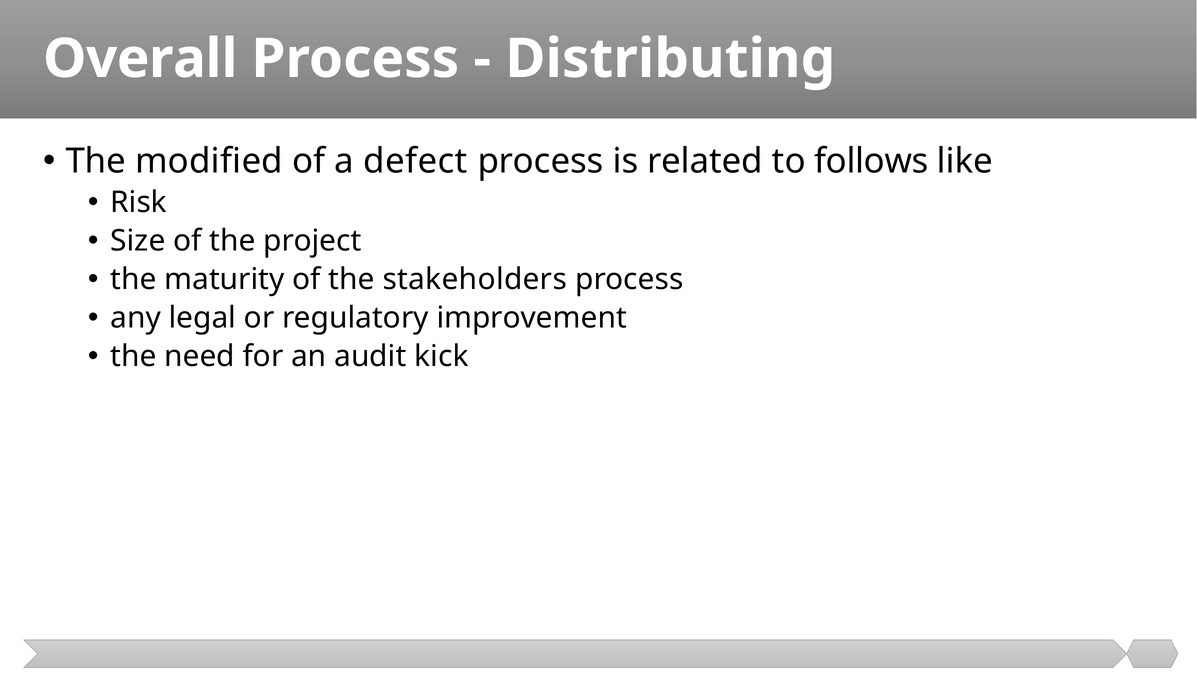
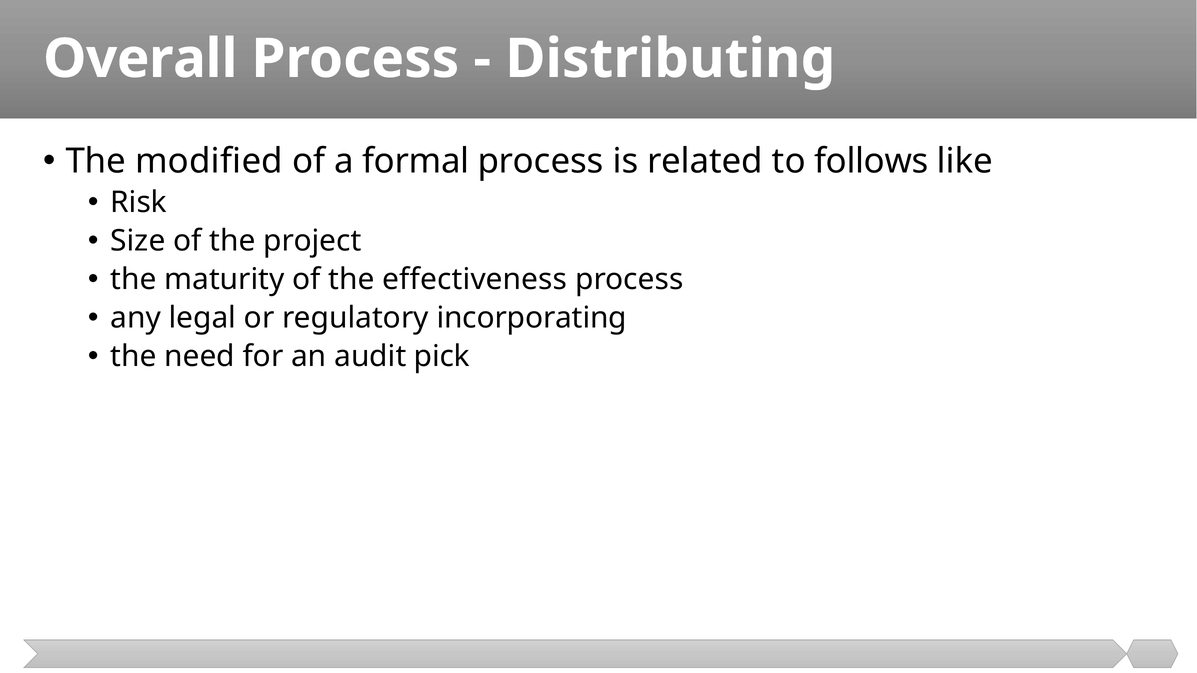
defect: defect -> formal (416, 161)
stakeholders: stakeholders -> effectiveness (475, 280)
improvement: improvement -> incorporating (532, 318)
kick: kick -> pick (442, 357)
